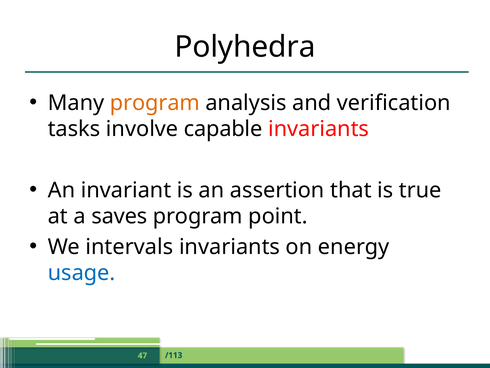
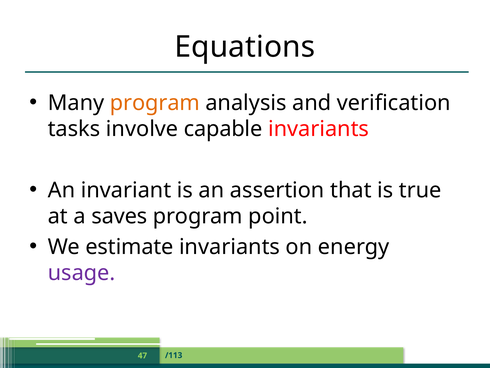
Polyhedra: Polyhedra -> Equations (245, 47)
intervals: intervals -> estimate (130, 247)
usage colour: blue -> purple (82, 273)
